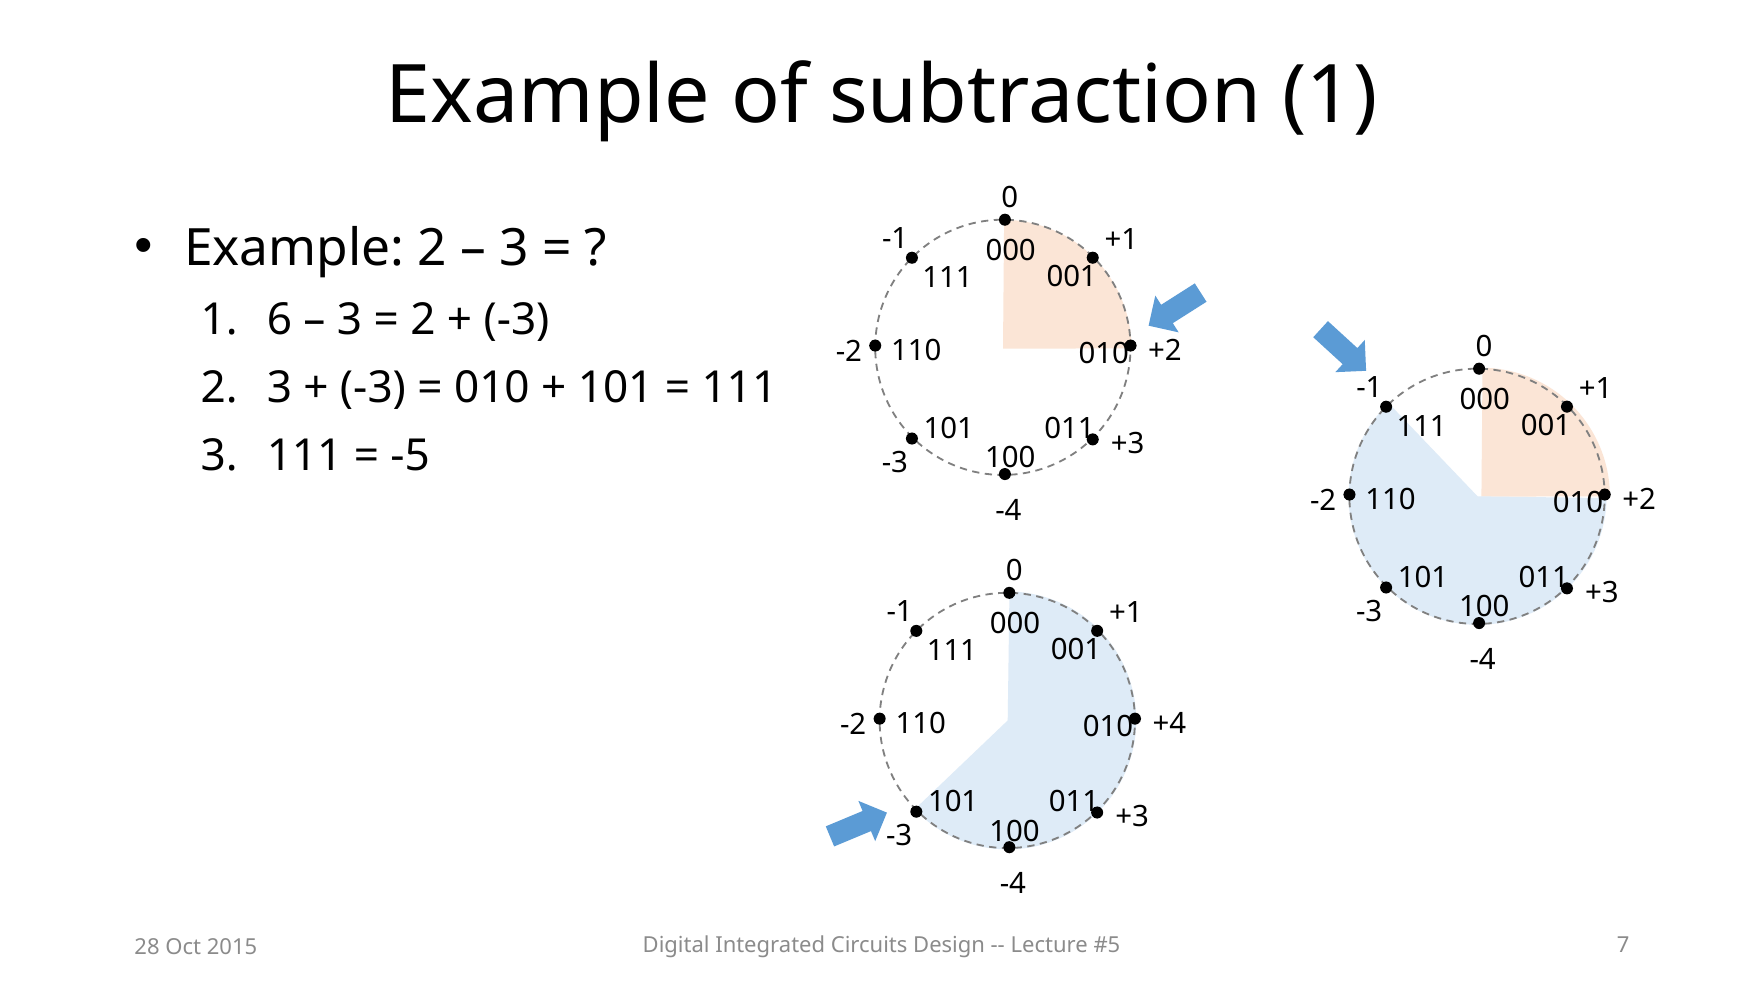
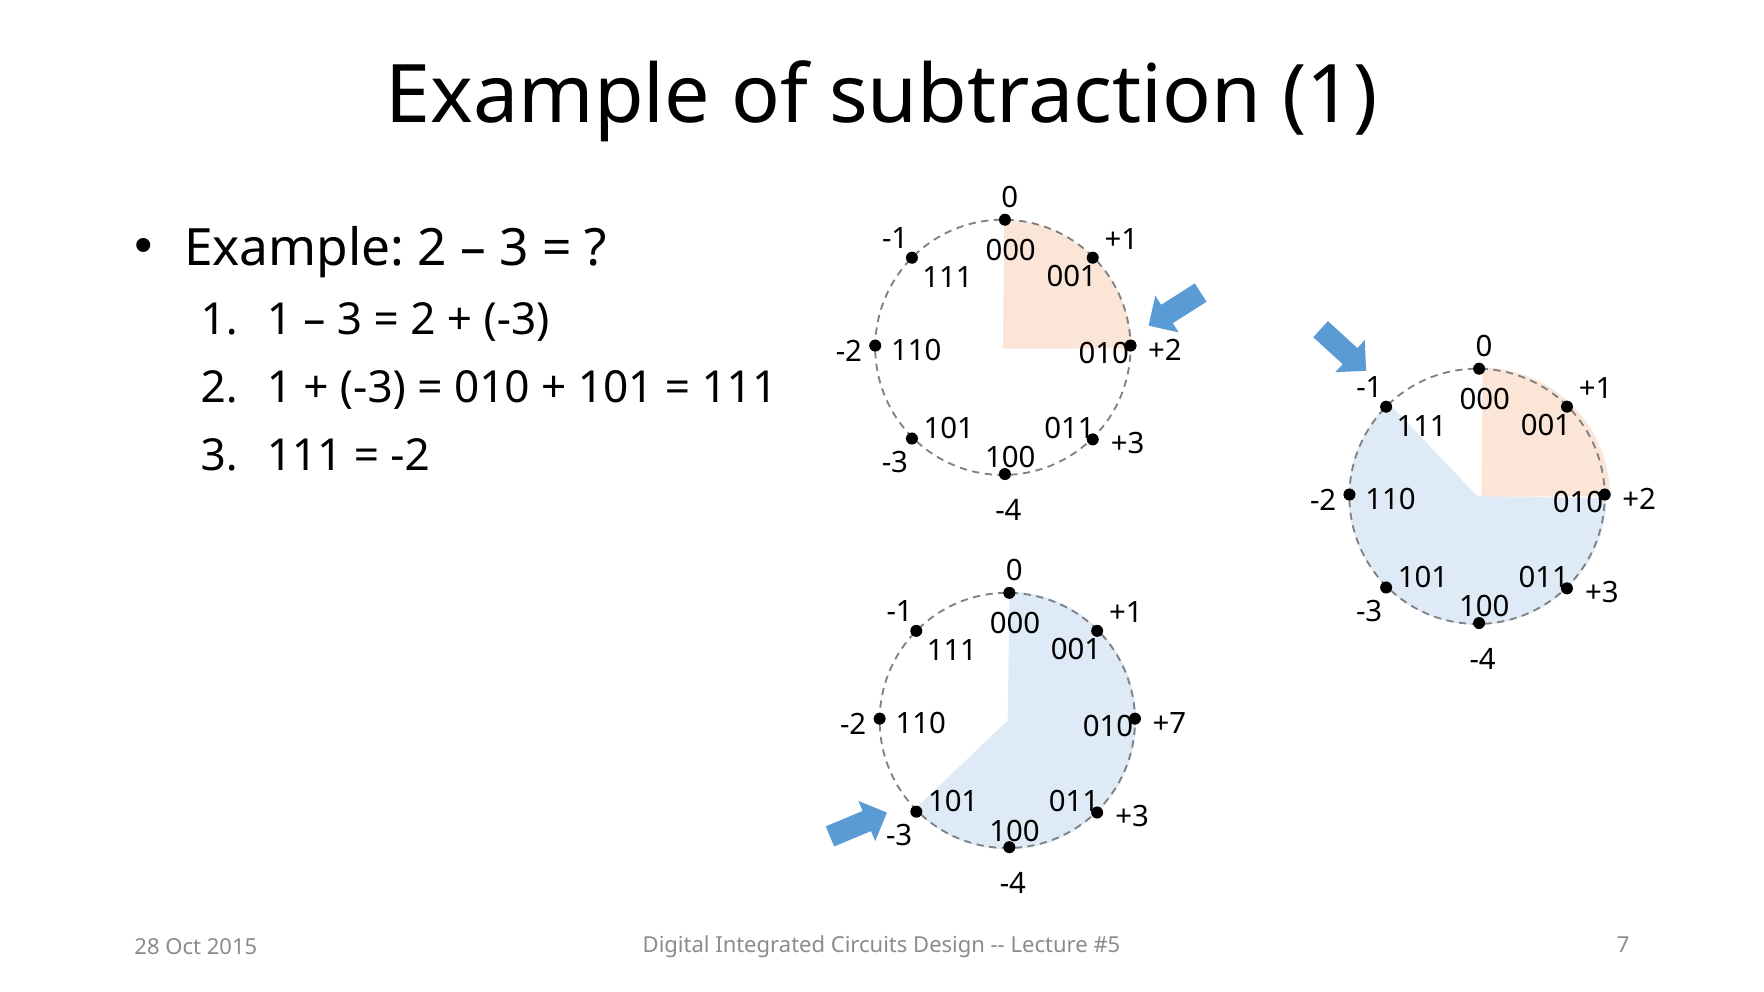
1 6: 6 -> 1 (279, 320)
2 3: 3 -> 1 (279, 388)
-5: -5 -> -2 (410, 456)
+4: +4 -> +7 (1169, 724)
